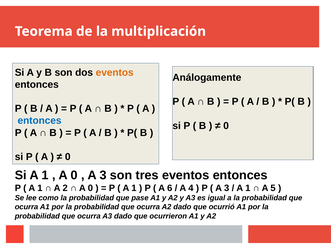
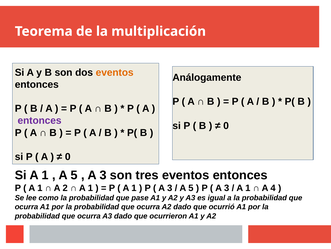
entonces colour: blue -> purple (40, 120)
0: 0 -> 5 (74, 175)
0: 0 -> 1 (90, 187)
6: 6 -> 3 (170, 187)
4: 4 -> 5 (191, 187)
5: 5 -> 4 (273, 187)
